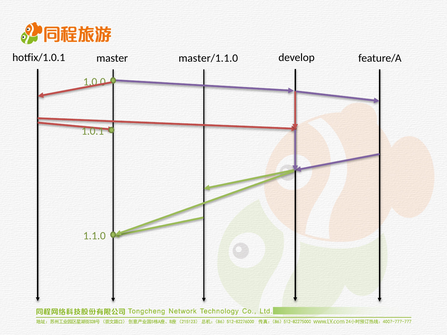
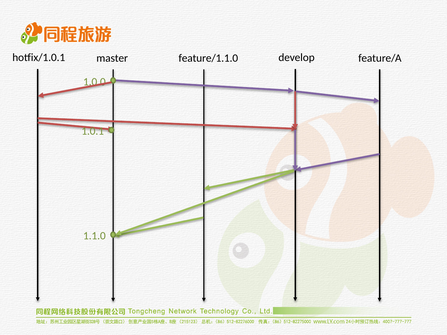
master/1.1.0: master/1.1.0 -> feature/1.1.0 (208, 58)
